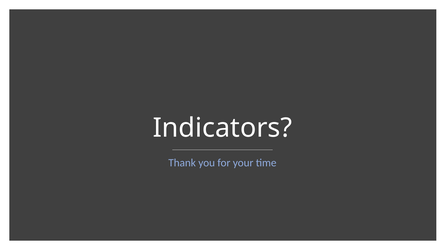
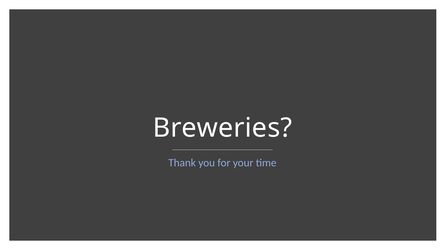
Indicators: Indicators -> Breweries (222, 128)
